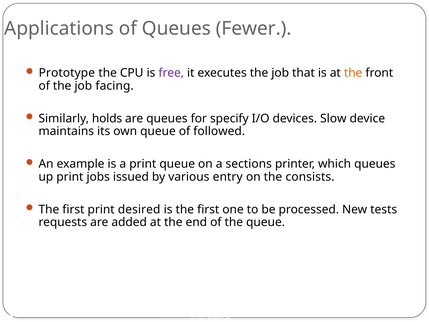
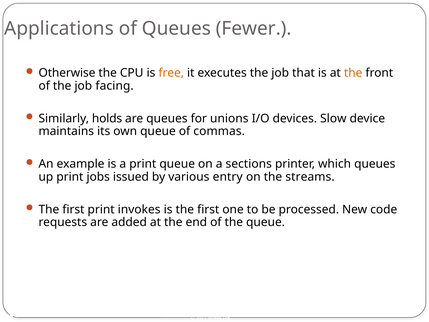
Prototype: Prototype -> Otherwise (67, 73)
free colour: purple -> orange (171, 73)
specify: specify -> unions (229, 118)
followed: followed -> commas (219, 131)
consists: consists -> streams (310, 177)
desired: desired -> invokes (139, 209)
tests: tests -> code (384, 209)
